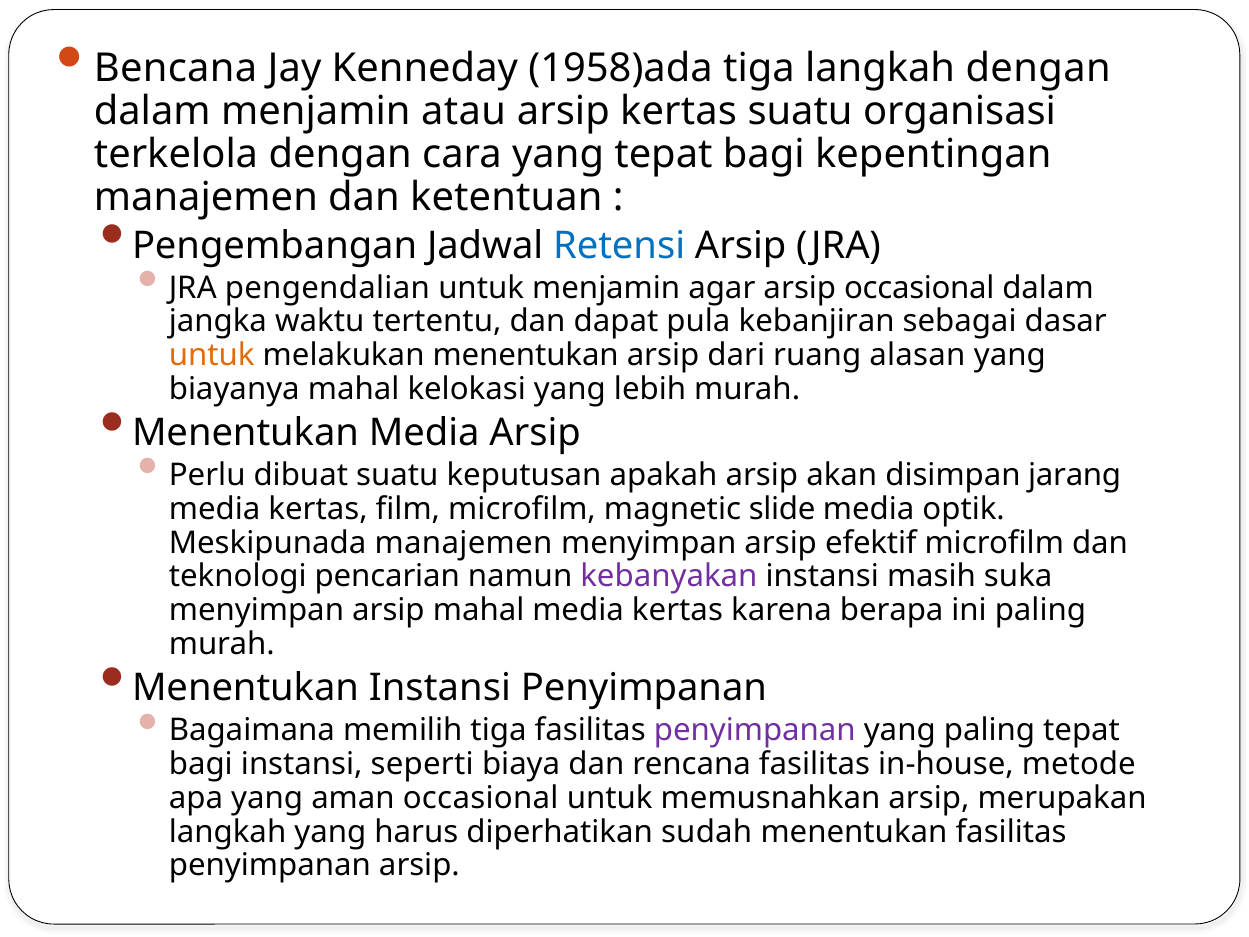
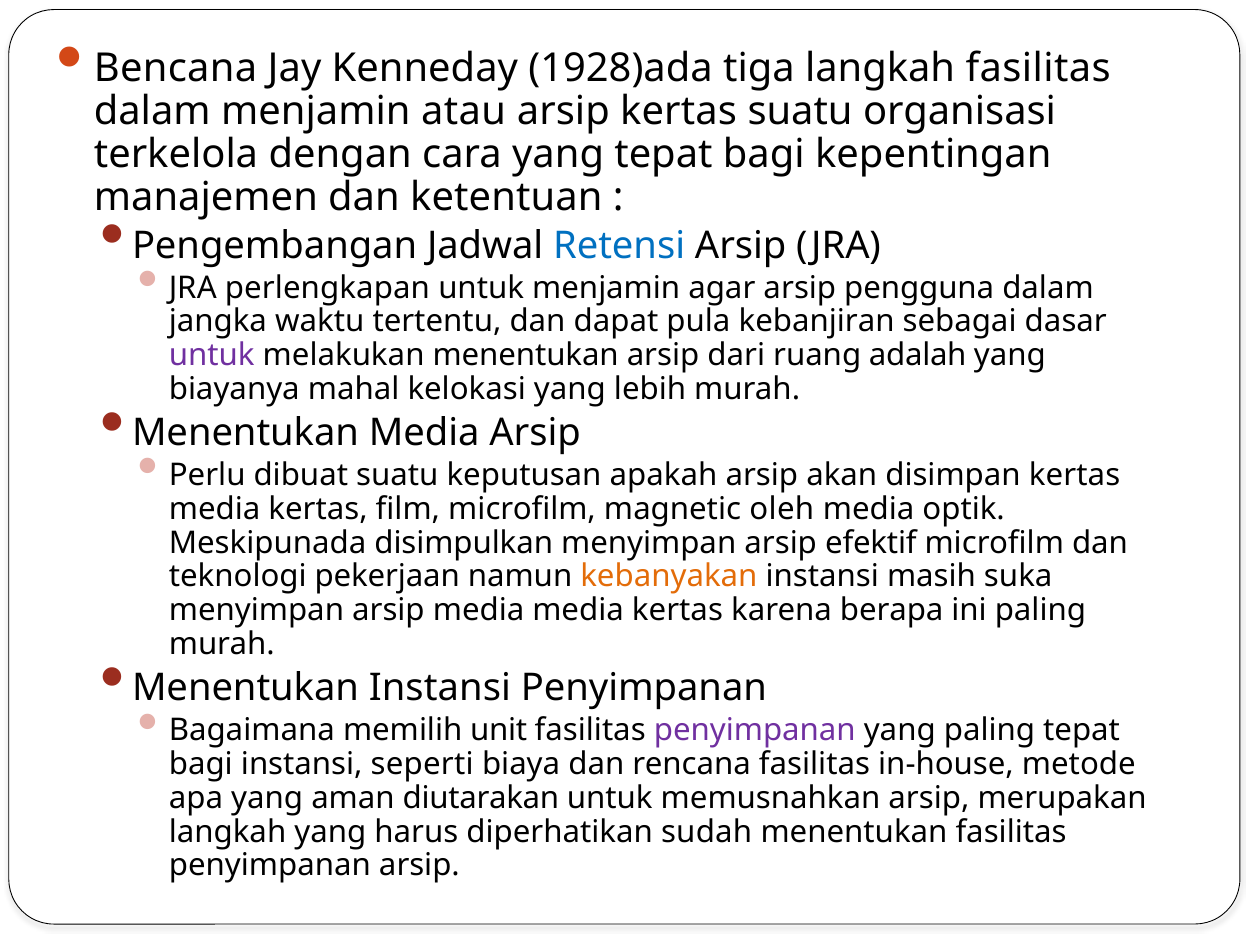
1958)ada: 1958)ada -> 1928)ada (621, 68)
langkah dengan: dengan -> fasilitas (1038, 68)
pengendalian: pengendalian -> perlengkapan (327, 288)
arsip occasional: occasional -> pengguna (919, 288)
untuk colour: orange -> purple (212, 355)
alasan: alasan -> adalah (918, 355)
disimpan jarang: jarang -> kertas (1074, 475)
slide: slide -> oleh (782, 509)
Meskipunada manajemen: manajemen -> disimpulkan (464, 543)
pencarian: pencarian -> pekerjaan (387, 577)
kebanyakan colour: purple -> orange (669, 577)
arsip mahal: mahal -> media (479, 610)
memilih tiga: tiga -> unit (499, 730)
aman occasional: occasional -> diutarakan (481, 798)
